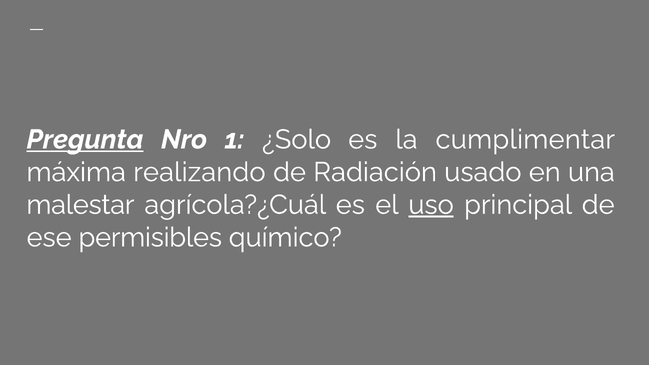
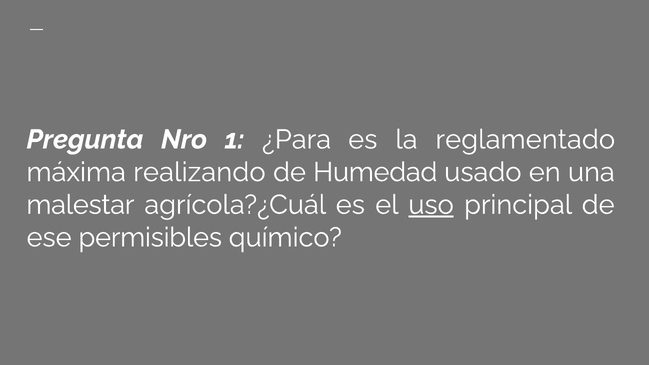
Pregunta underline: present -> none (85, 140)
¿Solo: ¿Solo -> ¿Para (297, 140)
cumplimentar: cumplimentar -> reglamentado (525, 140)
Radiación: Radiación -> Humedad (375, 172)
